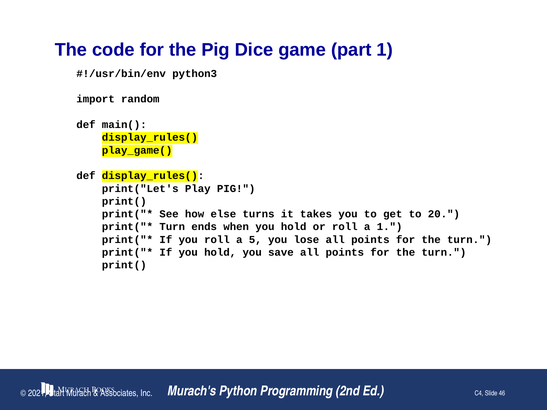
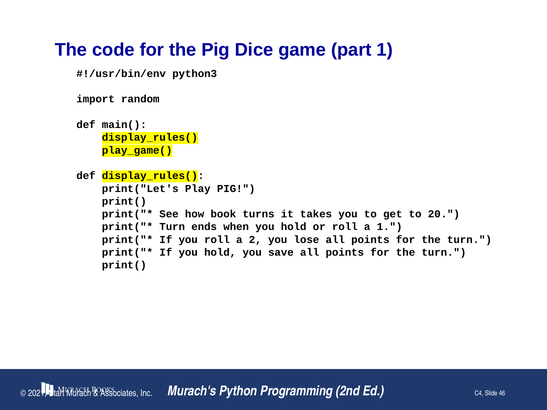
else: else -> book (223, 214)
5: 5 -> 2 (255, 240)
